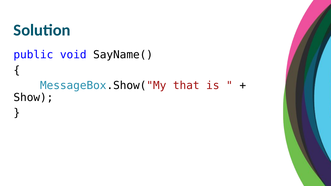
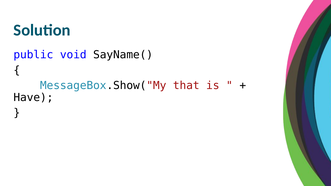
Show: Show -> Have (33, 98)
